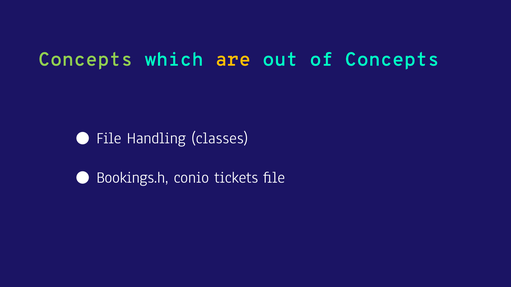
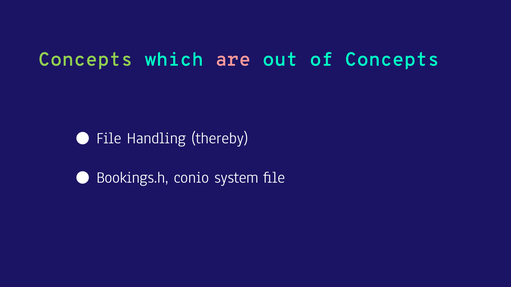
are colour: yellow -> pink (233, 59)
classes: classes -> thereby (220, 138)
tickets: tickets -> system (236, 178)
